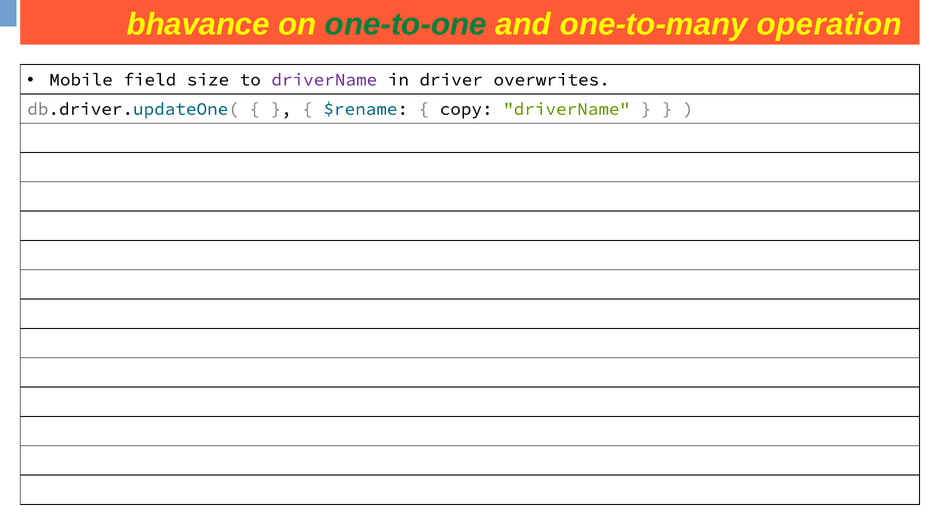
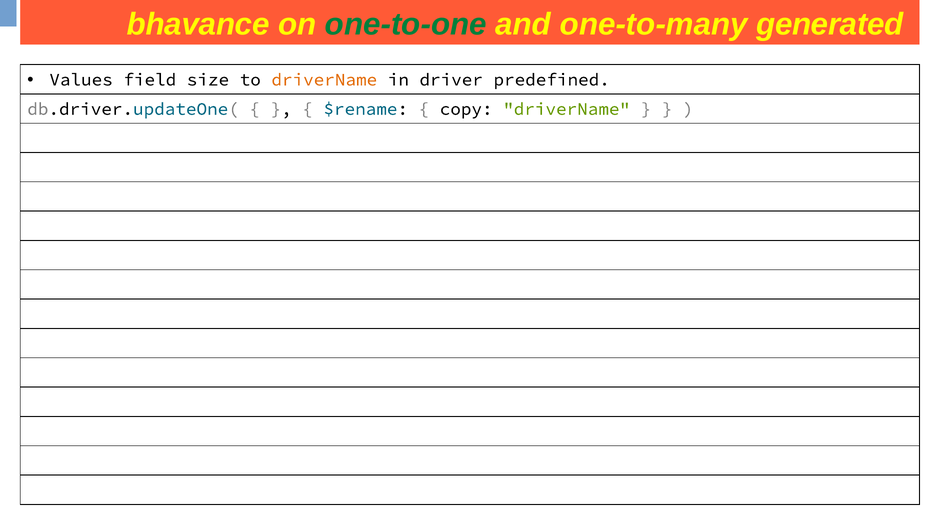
operation: operation -> generated (830, 24)
Mobile: Mobile -> Values (81, 80)
driverName colour: purple -> orange (324, 80)
overwrites: overwrites -> predefined (552, 80)
